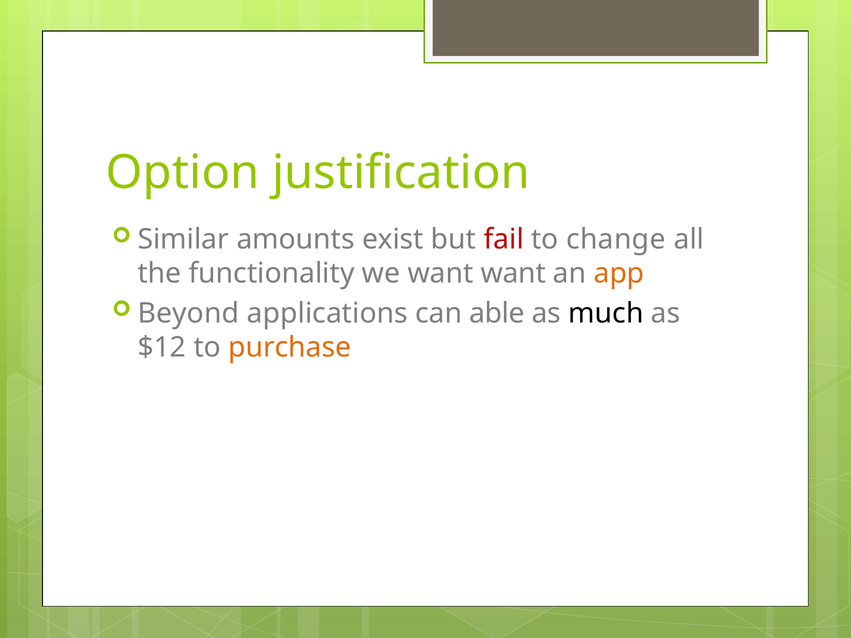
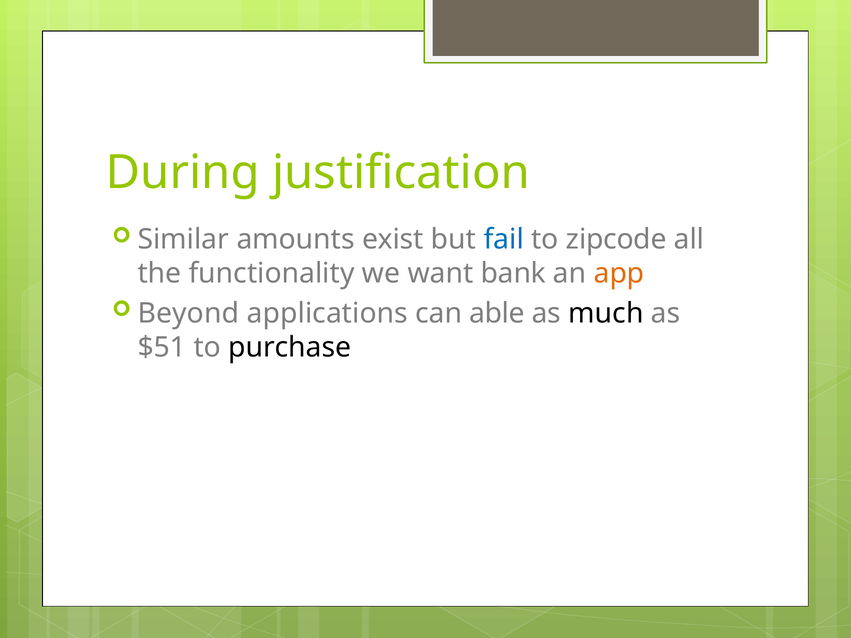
Option: Option -> During (183, 173)
fail colour: red -> blue (504, 240)
change: change -> zipcode (616, 240)
want want: want -> bank (513, 274)
$12: $12 -> $51 (162, 347)
purchase colour: orange -> black (290, 347)
